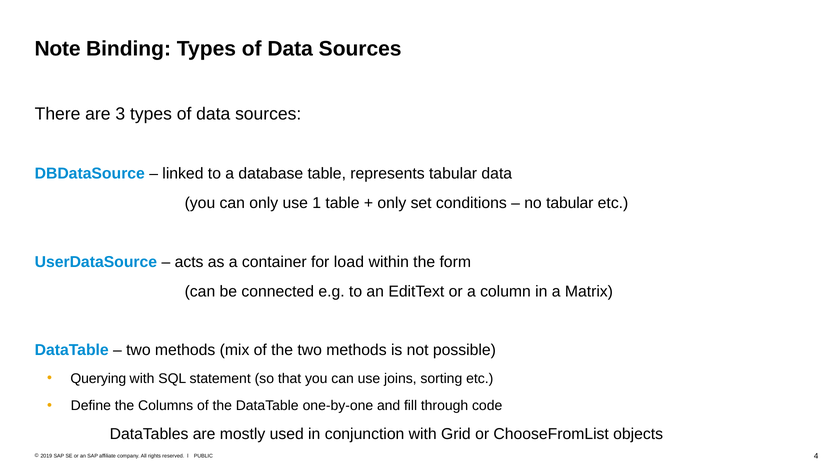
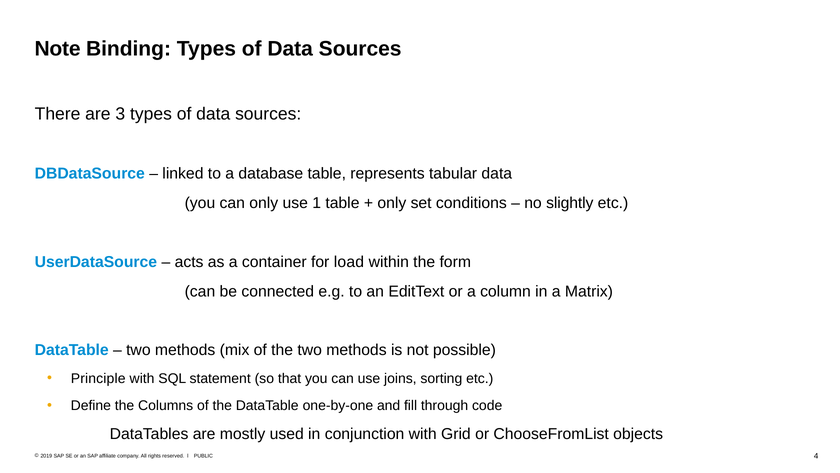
no tabular: tabular -> slightly (570, 203)
Querying: Querying -> Principle (98, 378)
